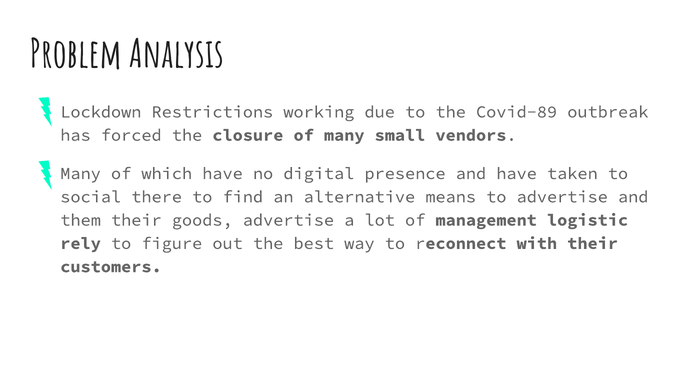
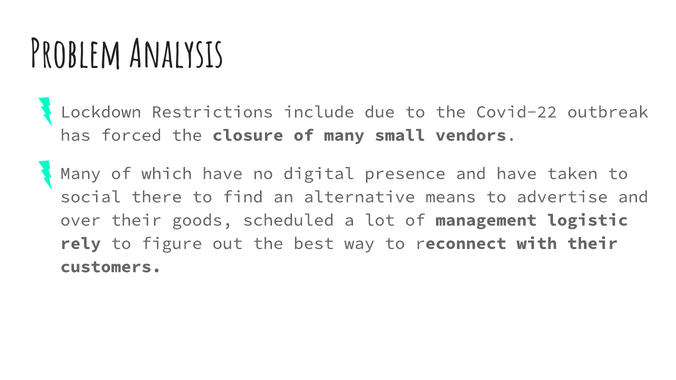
working: working -> include (319, 112)
Covid-89: Covid-89 -> Covid-22 (517, 112)
them: them -> over (81, 220)
goods advertise: advertise -> scheduled (288, 220)
